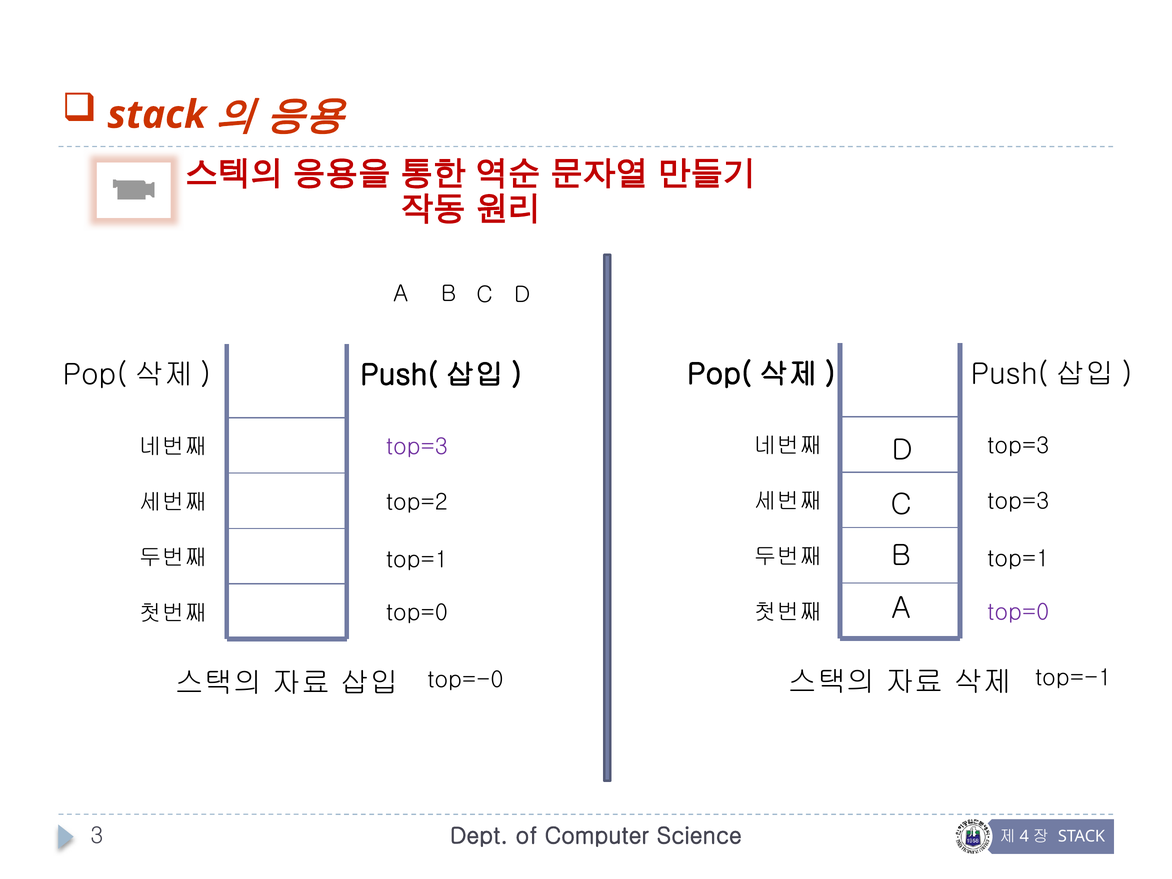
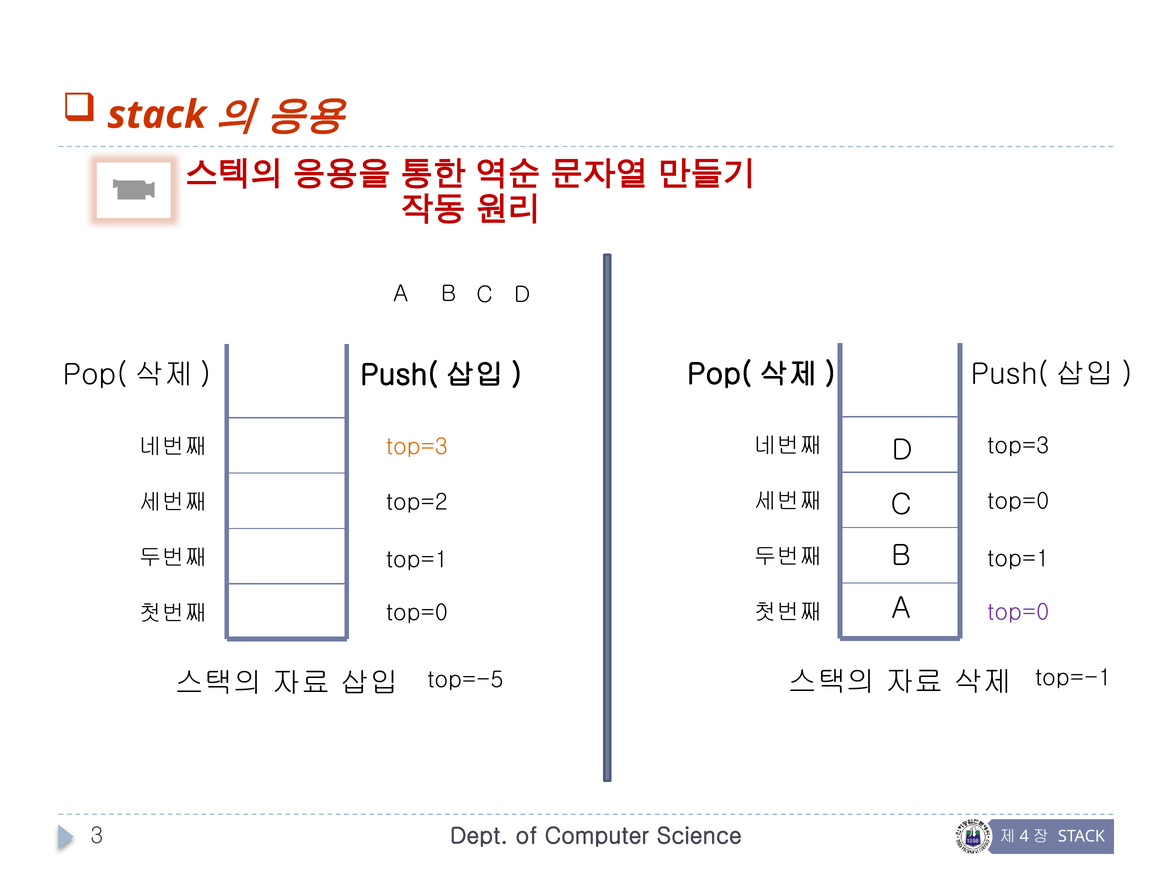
top=3 colour: purple -> orange (417, 447)
top=3: top=3 -> top=0 (1018, 501)
top=-0: top=-0 -> top=-5 (465, 680)
